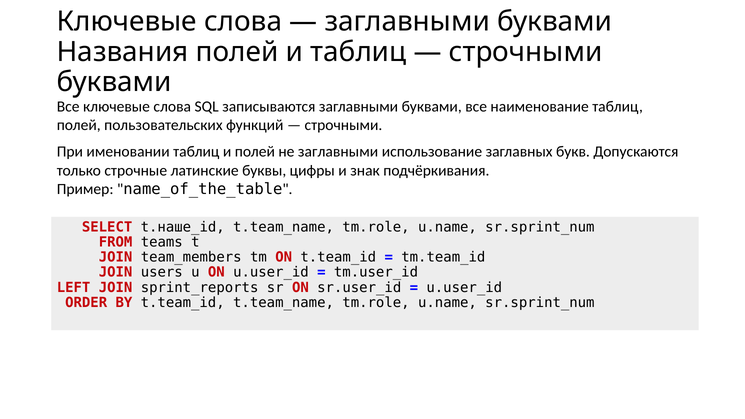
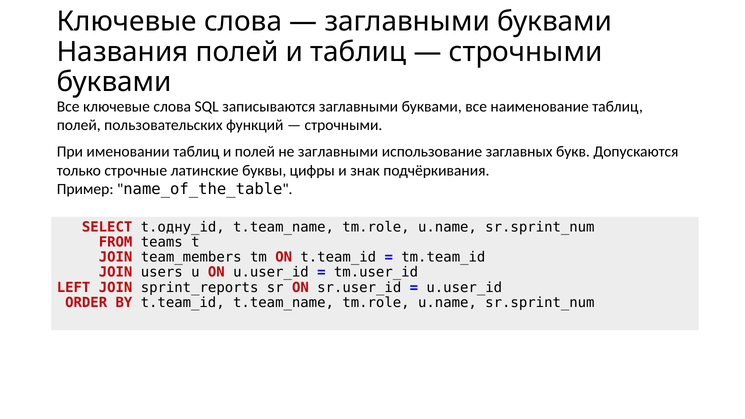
t.наше_id: t.наше_id -> t.одну_id (183, 227)
